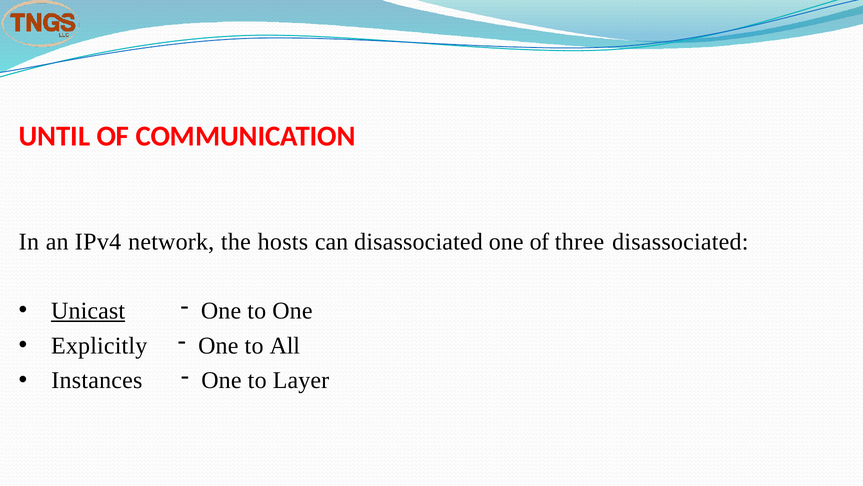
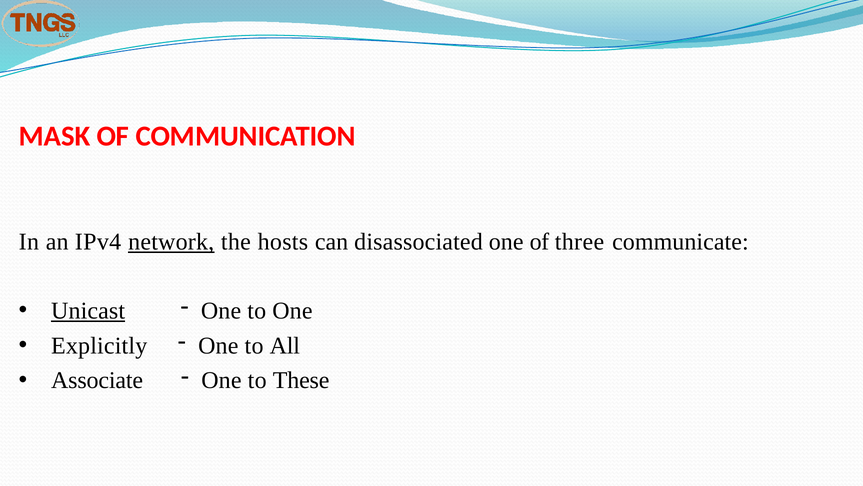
UNTIL: UNTIL -> MASK (54, 136)
network underline: none -> present (171, 241)
three disassociated: disassociated -> communicate (680, 241)
Instances: Instances -> Associate (97, 380)
Layer: Layer -> These (301, 380)
